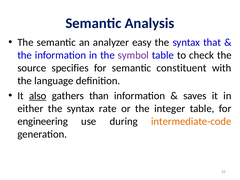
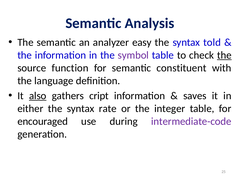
that: that -> told (212, 42)
the underline: none -> present (224, 55)
specifies: specifies -> function (70, 68)
than: than -> cript (99, 96)
engineering: engineering -> encouraged (43, 121)
intermediate-code colour: orange -> purple (191, 121)
